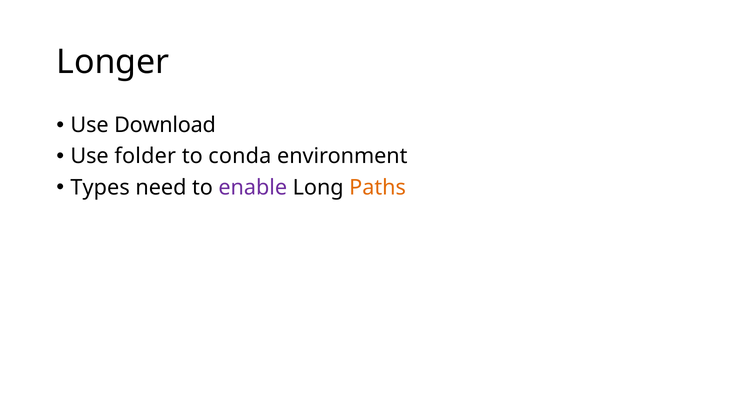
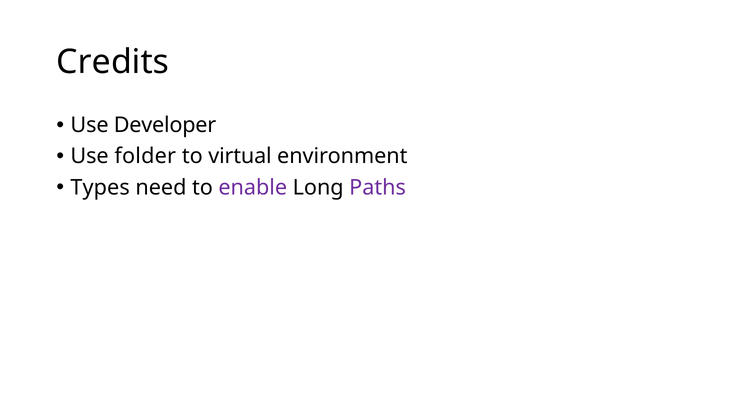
Longer: Longer -> Credits (113, 62)
Download: Download -> Developer (165, 125)
conda: conda -> virtual (240, 156)
Paths colour: orange -> purple (378, 187)
